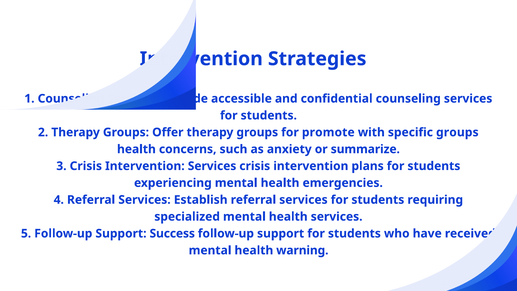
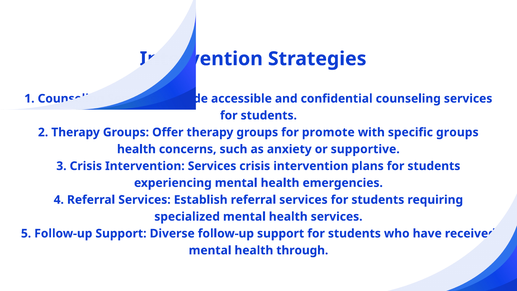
summarize: summarize -> supportive (365, 149)
Success: Success -> Diverse (172, 233)
warning: warning -> through (302, 250)
